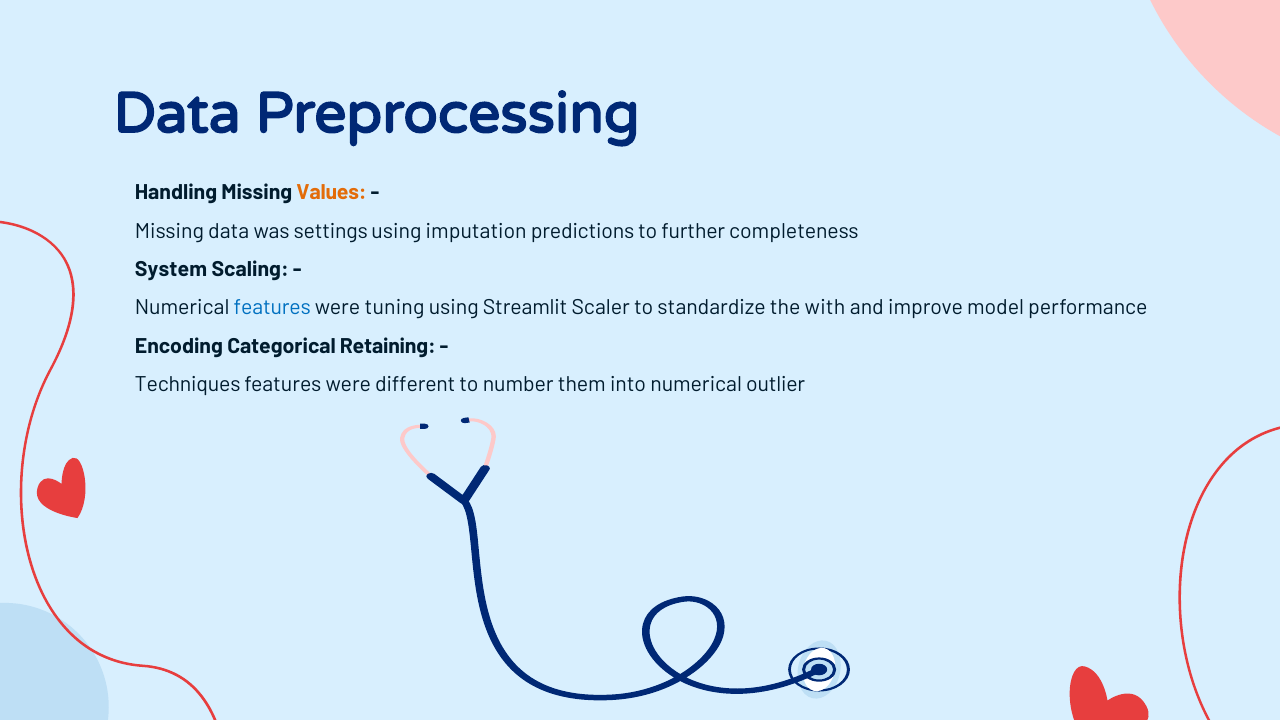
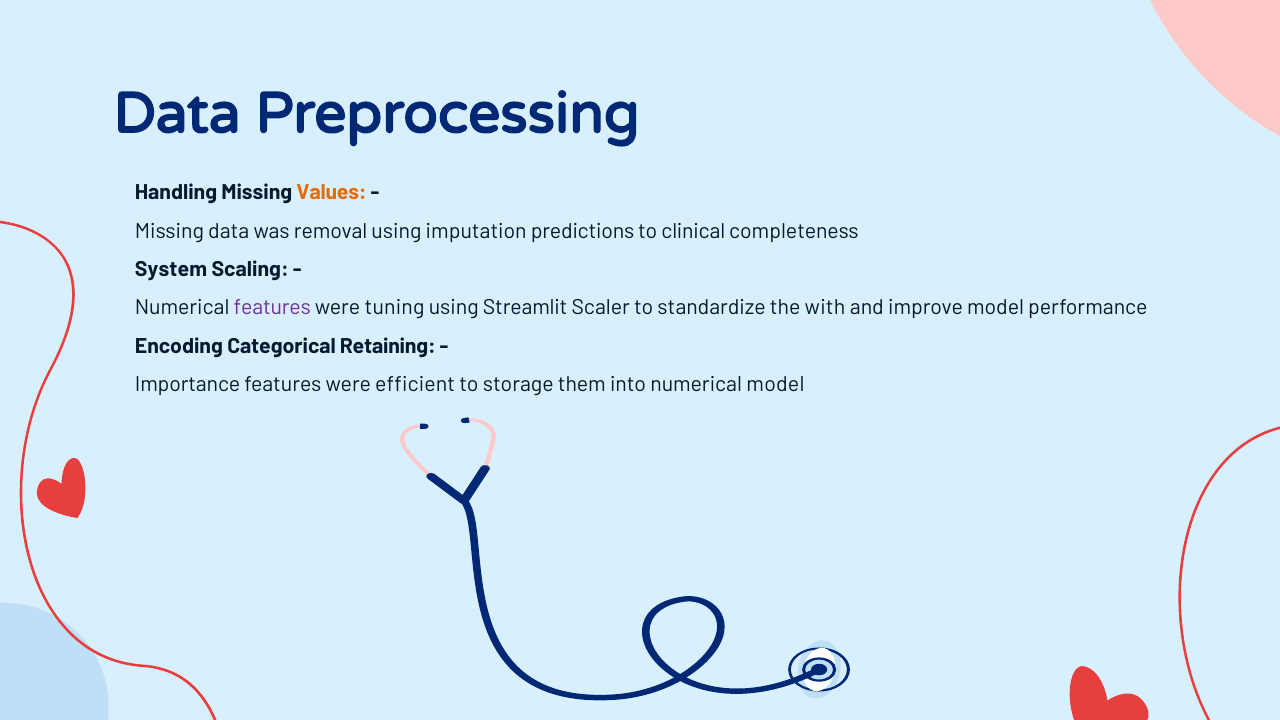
settings: settings -> removal (331, 231)
further: further -> clinical (693, 231)
features colour: blue -> purple (272, 308)
Techniques: Techniques -> Importance (188, 385)
different: different -> efficient (415, 385)
number: number -> storage (518, 385)
numerical outlier: outlier -> model (775, 385)
